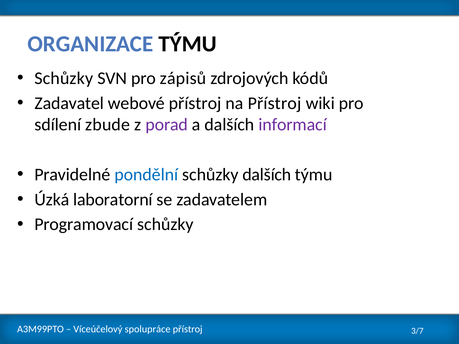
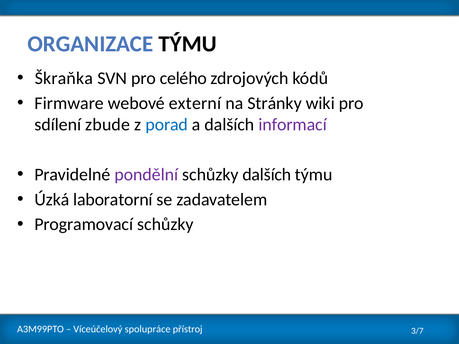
Schůzky: Schůzky -> Škraňka (64, 78)
zápisů: zápisů -> celého (183, 78)
Zadavatel: Zadavatel -> Firmware (69, 103)
webové přístroj: přístroj -> externí (195, 103)
na Přístroj: Přístroj -> Stránky (275, 103)
porad colour: purple -> blue (167, 125)
pondělní colour: blue -> purple (146, 175)
